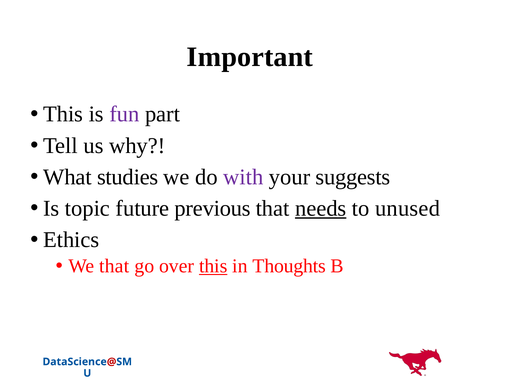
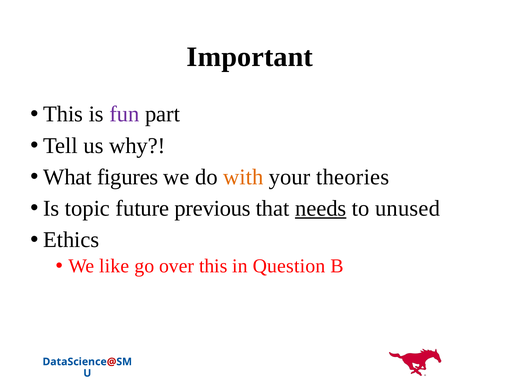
studies: studies -> figures (128, 177)
with colour: purple -> orange (243, 177)
suggests: suggests -> theories (353, 177)
We that: that -> like (114, 266)
this underline: present -> none (213, 266)
Thoughts: Thoughts -> Question (289, 266)
